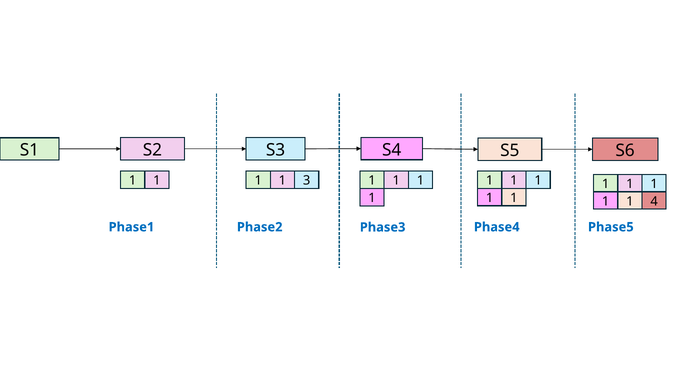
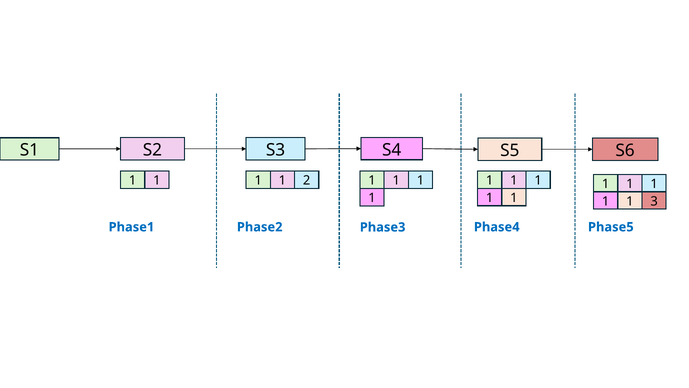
3: 3 -> 2 (307, 180)
4: 4 -> 3 (654, 201)
